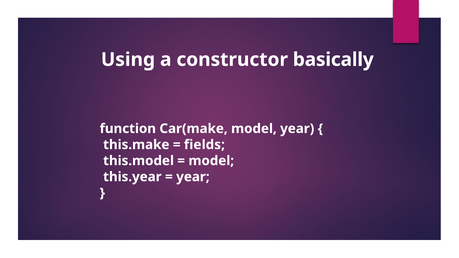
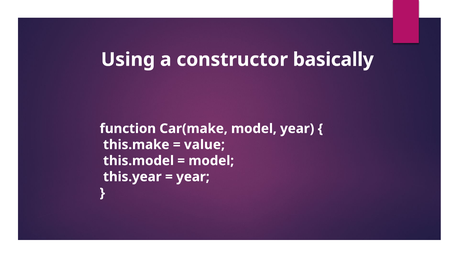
fields: fields -> value (204, 145)
